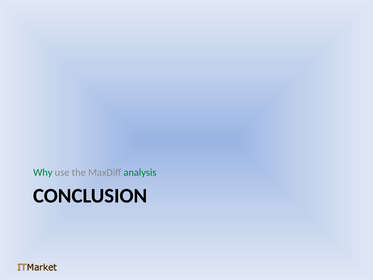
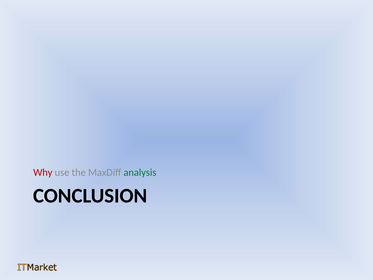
Why colour: green -> red (43, 172)
